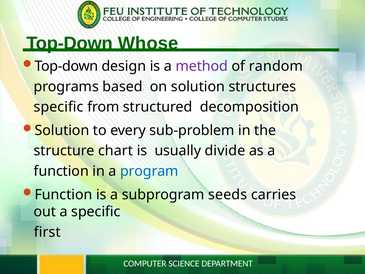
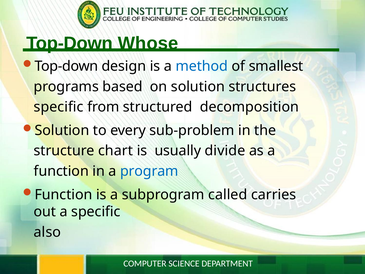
method colour: purple -> blue (202, 66)
random: random -> smallest (276, 66)
seeds: seeds -> called (228, 194)
first: first -> also (47, 232)
